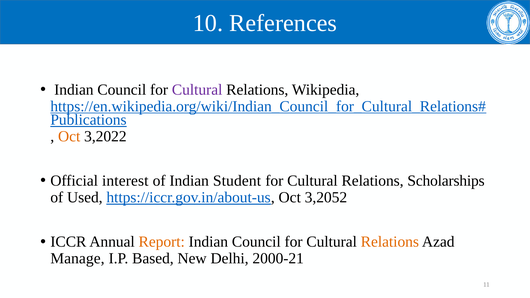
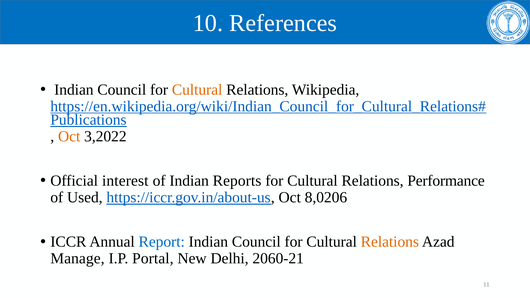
Cultural colour: purple -> orange (197, 90)
Student: Student -> Reports (237, 181)
Scholarships: Scholarships -> Performance (446, 181)
3,2052: 3,2052 -> 8,0206 (326, 198)
Report colour: orange -> blue (162, 242)
Based: Based -> Portal (153, 259)
2000-21: 2000-21 -> 2060-21 (278, 259)
